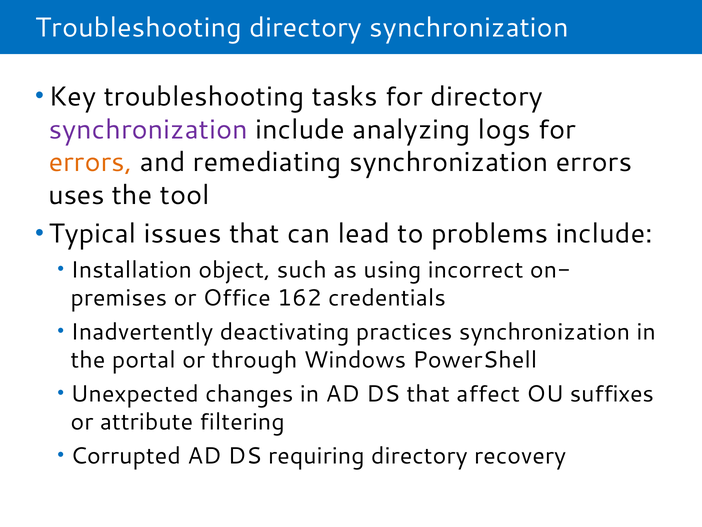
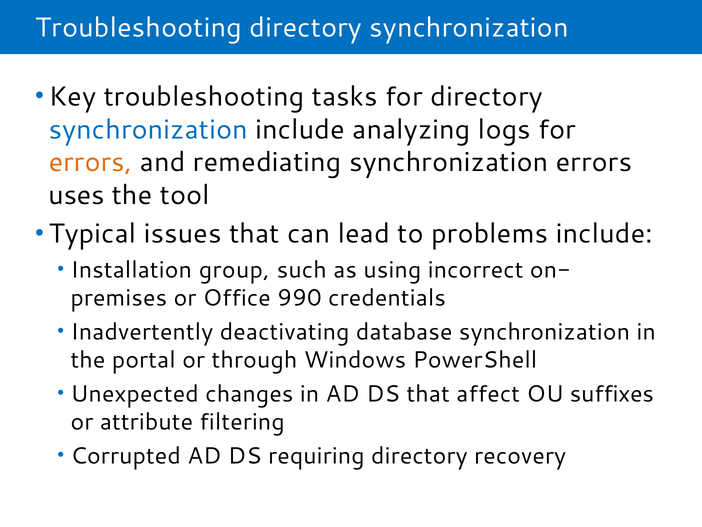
synchronization colour: purple -> blue (148, 129)
object: object -> group (234, 270)
162: 162 -> 990 (299, 298)
practices: practices -> database (404, 332)
